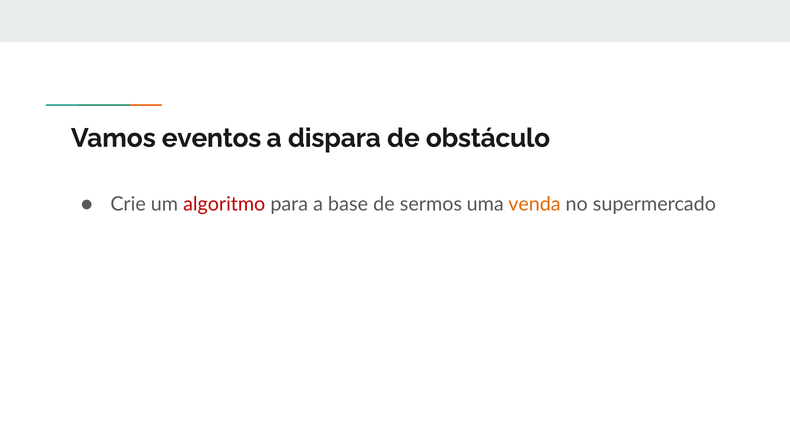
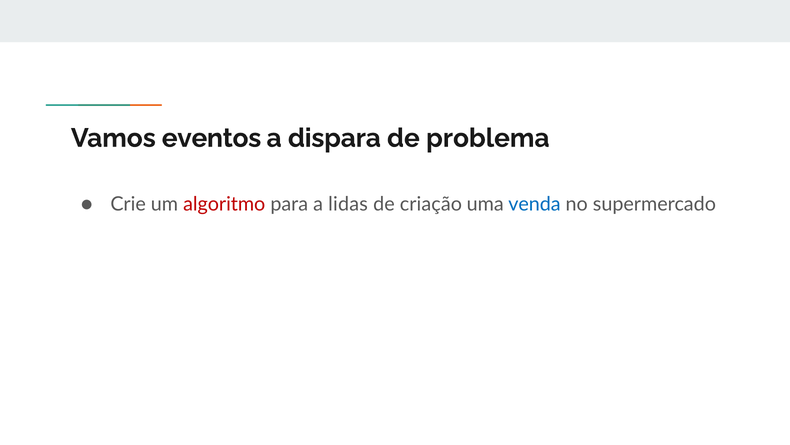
obstáculo: obstáculo -> problema (488, 138)
base: base -> lidas (348, 204)
sermos: sermos -> criação (431, 204)
venda colour: orange -> blue (534, 204)
